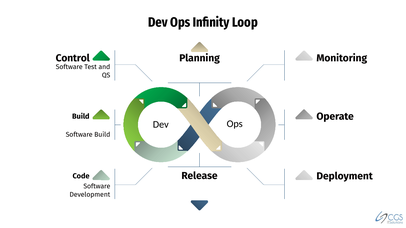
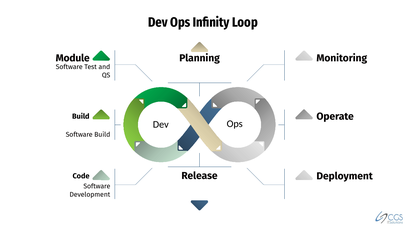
Control: Control -> Module (73, 58)
